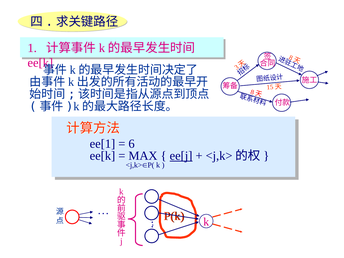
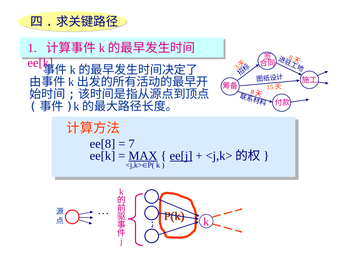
ee[1: ee[1 -> ee[8 (102, 144)
6: 6 -> 7 (132, 144)
MAX underline: none -> present (143, 156)
